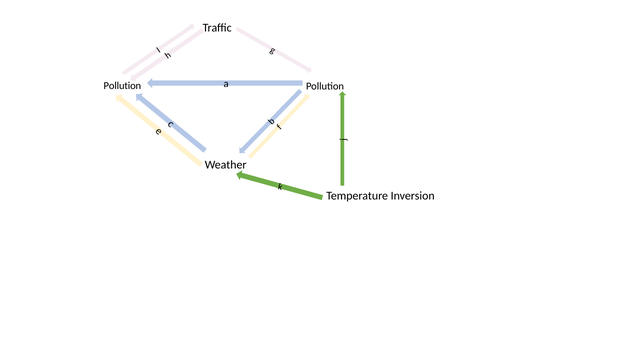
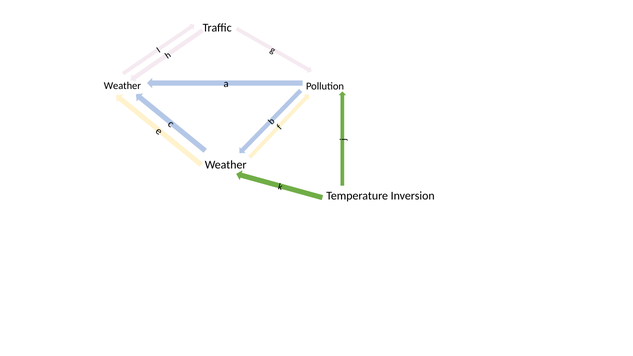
Pollution: Pollution -> Weather (122, 86)
